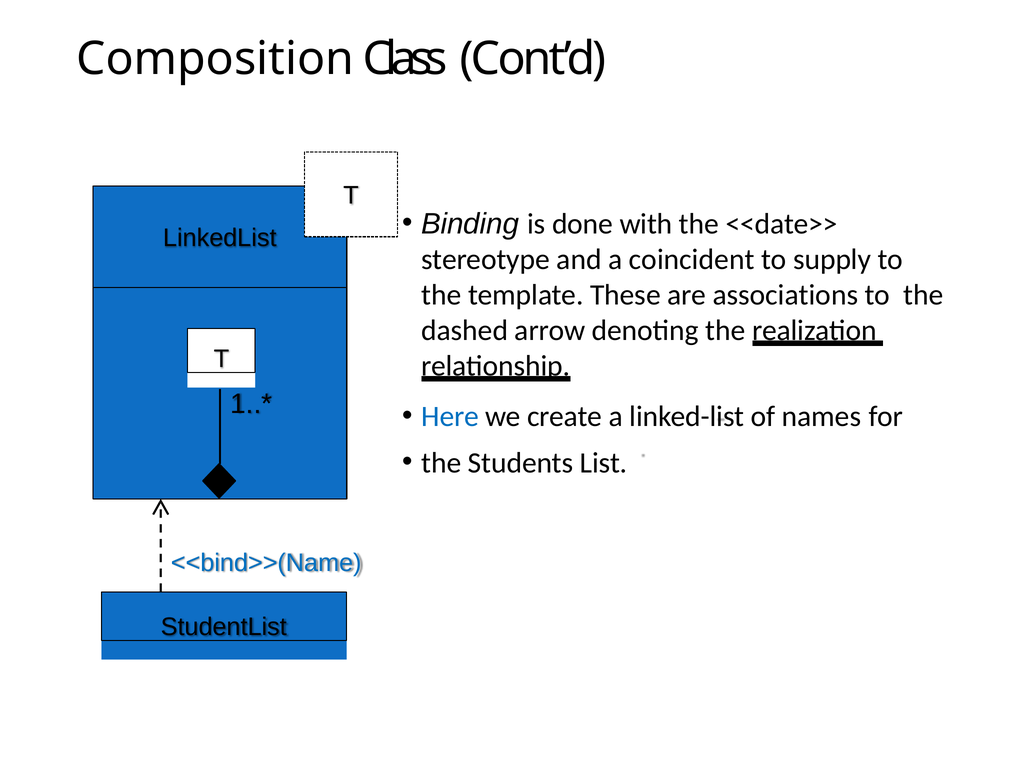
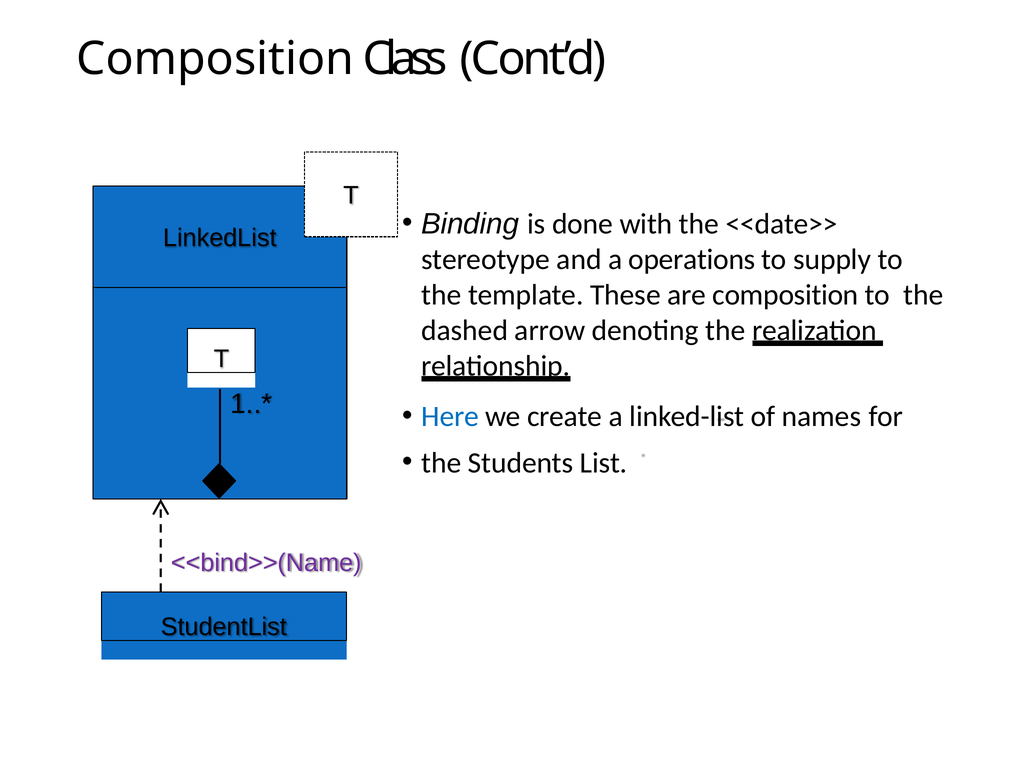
coincident: coincident -> operations (692, 259)
are associations: associations -> composition (785, 295)
<<bind>>(Name colour: blue -> purple (266, 563)
